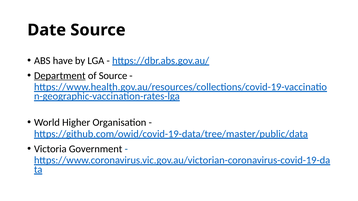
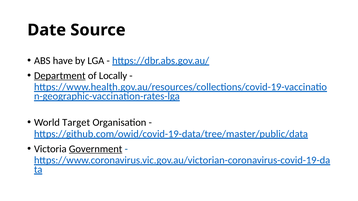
of Source: Source -> Locally (113, 76)
Higher: Higher -> Target (76, 123)
Government underline: none -> present (96, 149)
